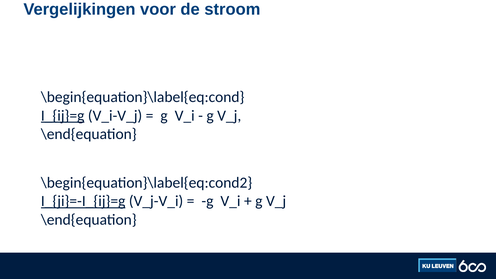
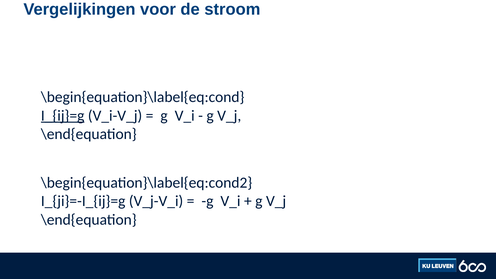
I_{ji}=-I_{ij}=g underline: present -> none (83, 201)
